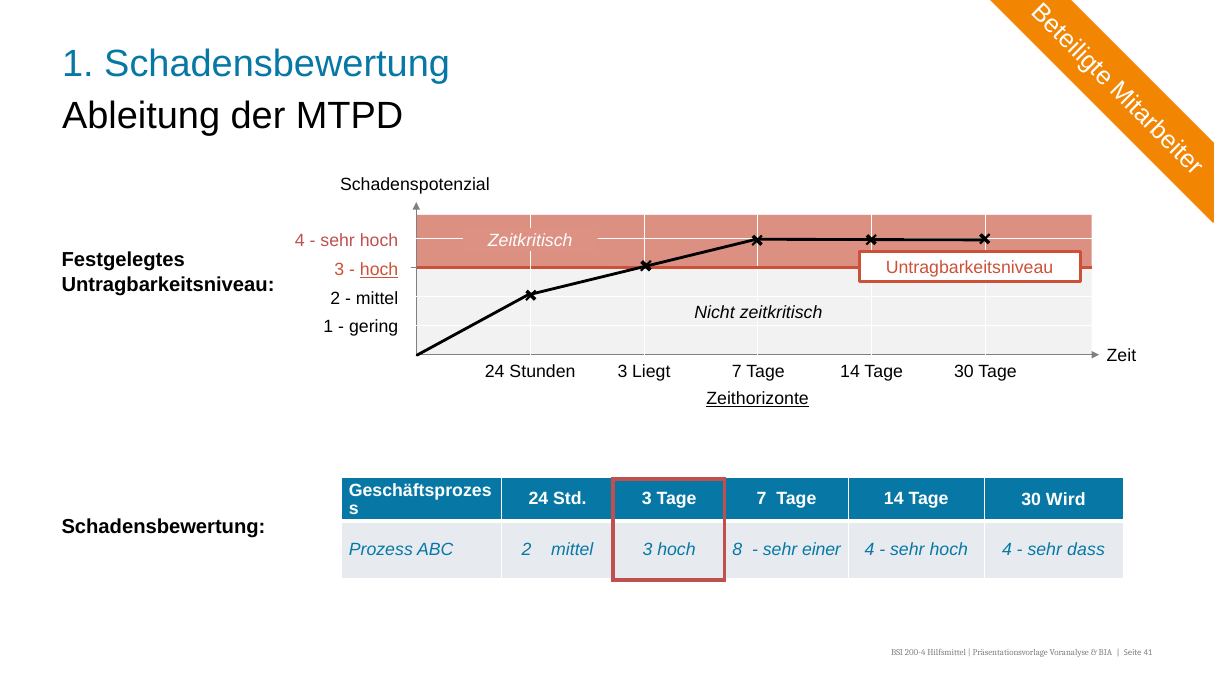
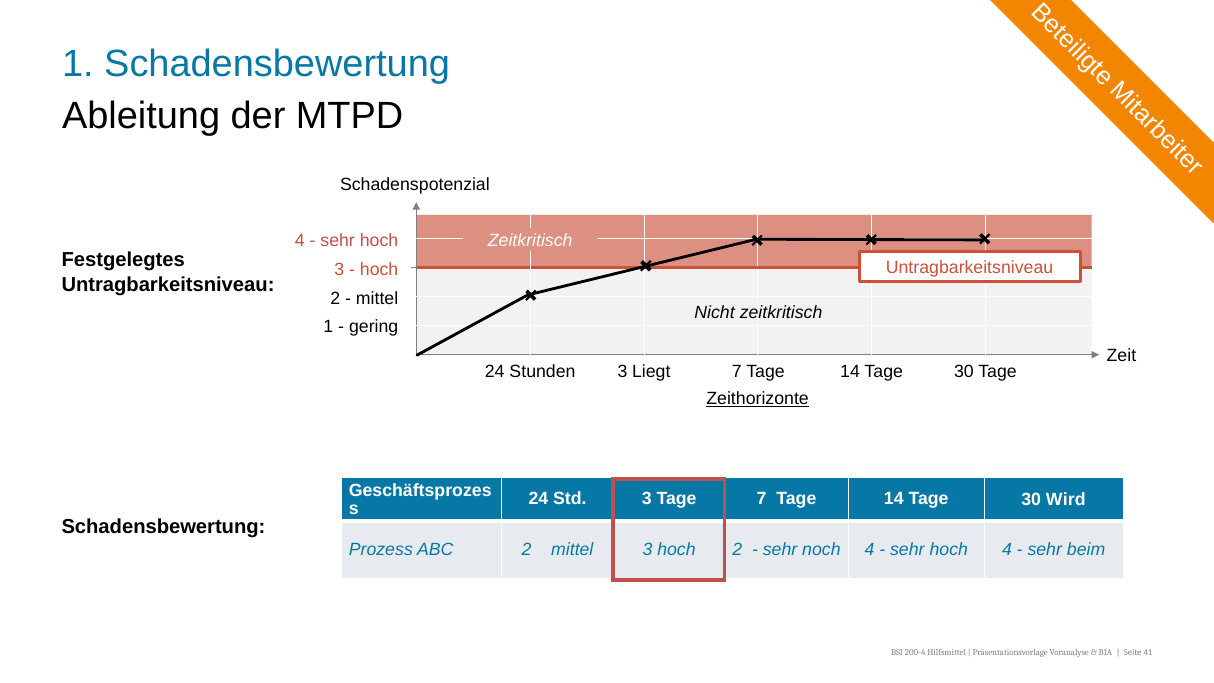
hoch underline: present -> none (379, 270)
3 hoch 8: 8 -> 2 (737, 549)
einer: einer -> noch (821, 549)
dass: dass -> beim (1086, 550)
